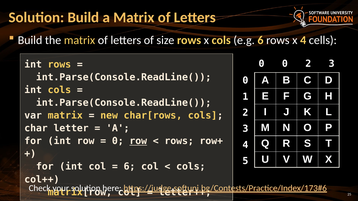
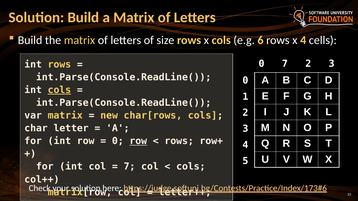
0 0: 0 -> 7 (285, 64)
cols underline: none -> present (59, 90)
6: 6 -> 7 (129, 167)
